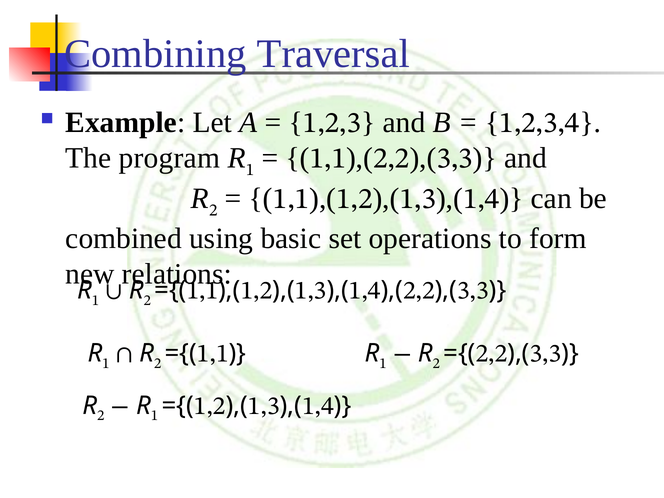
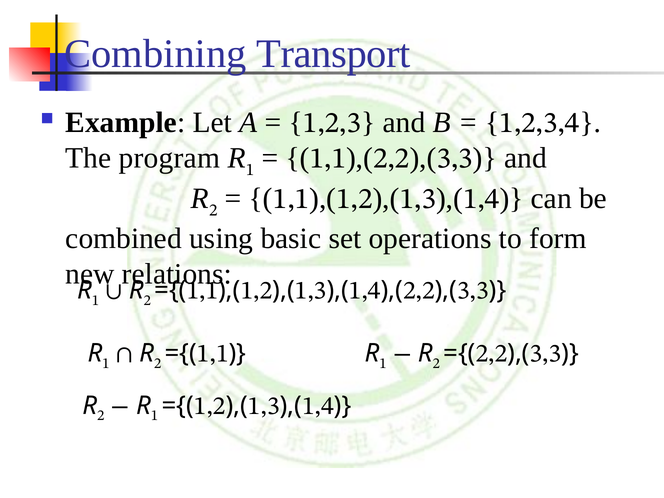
Traversal: Traversal -> Transport (334, 54)
